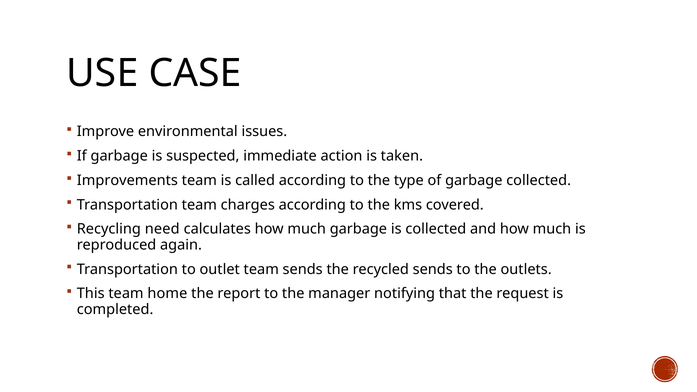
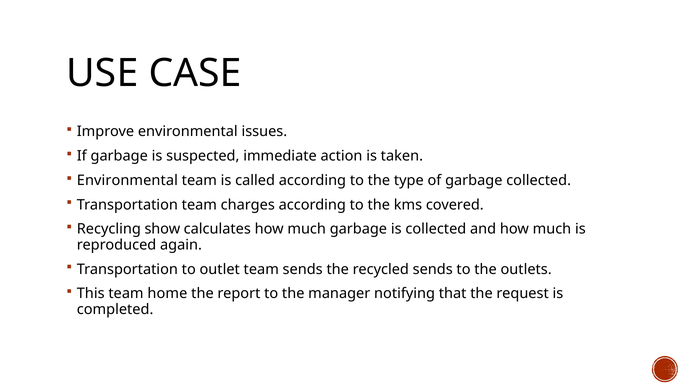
Improvements: Improvements -> Environmental (127, 180)
need: need -> show (162, 229)
